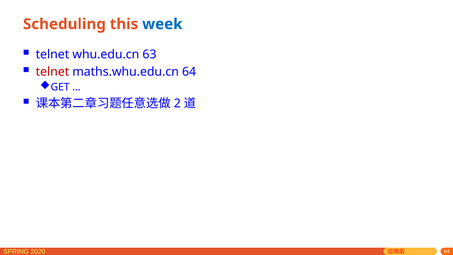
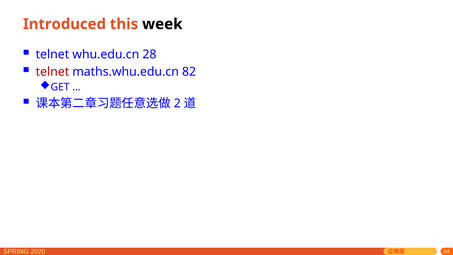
Scheduling: Scheduling -> Introduced (65, 24)
week colour: blue -> black (162, 24)
63: 63 -> 28 (149, 54)
maths.whu.edu.cn 64: 64 -> 82 (189, 72)
